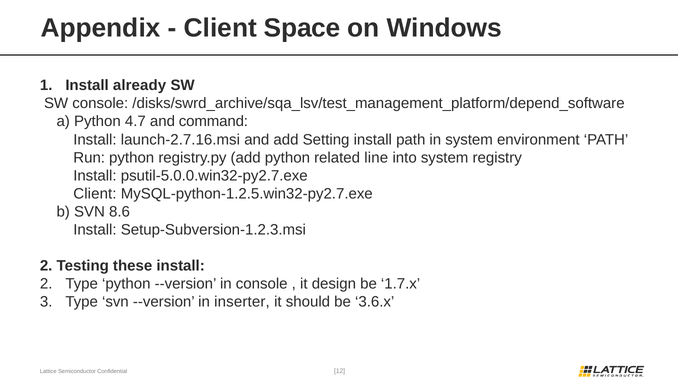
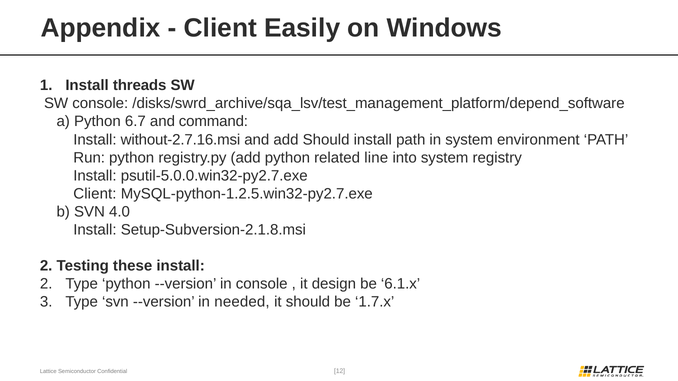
Space: Space -> Easily (302, 28)
already: already -> threads (140, 85)
4.7: 4.7 -> 6.7 (135, 122)
launch-2.7.16.msi: launch-2.7.16.msi -> without-2.7.16.msi (180, 140)
add Setting: Setting -> Should (326, 140)
8.6: 8.6 -> 4.0 (119, 212)
Setup-Subversion-1.2.3.msi: Setup-Subversion-1.2.3.msi -> Setup-Subversion-2.1.8.msi (213, 230)
1.7.x: 1.7.x -> 6.1.x (401, 284)
inserter: inserter -> needed (242, 302)
3.6.x: 3.6.x -> 1.7.x (375, 302)
